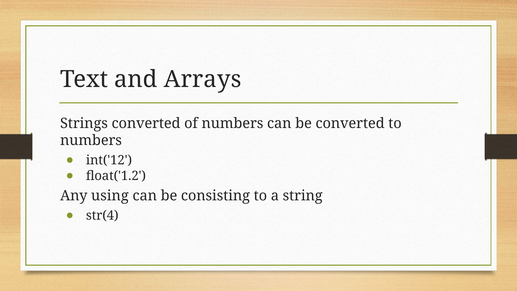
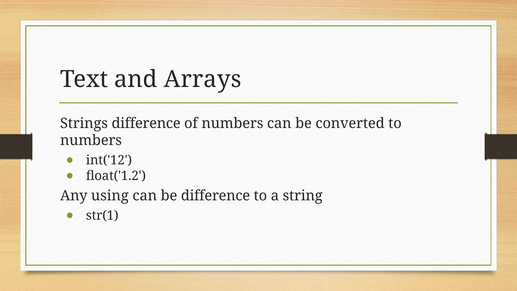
Strings converted: converted -> difference (146, 123)
be consisting: consisting -> difference (216, 196)
str(4: str(4 -> str(1 (102, 215)
